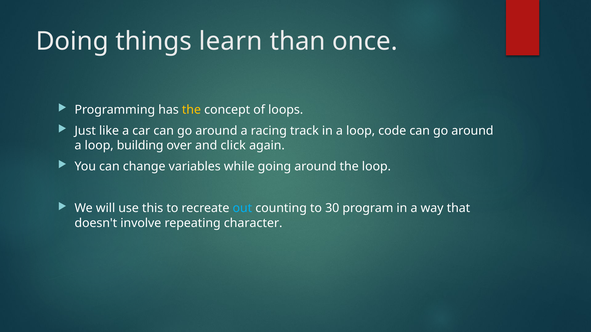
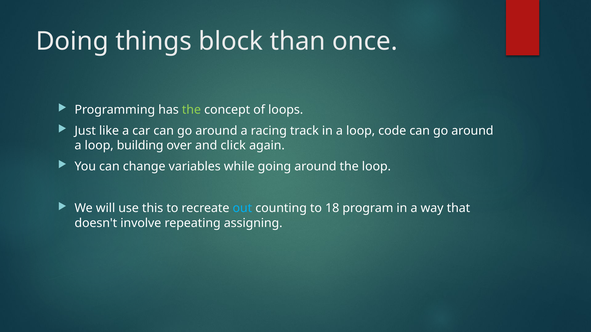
learn: learn -> block (231, 41)
the colour: yellow -> light green (191, 110)
30: 30 -> 18 (332, 209)
character: character -> assigning (253, 223)
